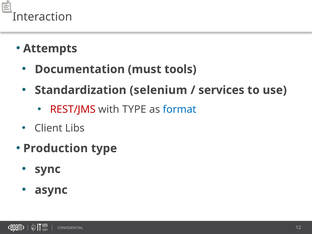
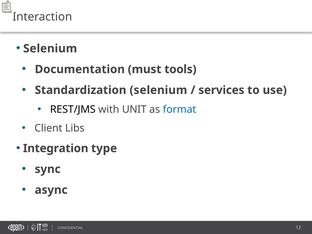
Attempts: Attempts -> Selenium (50, 49)
REST/JMS colour: red -> black (73, 109)
with TYPE: TYPE -> UNIT (134, 109)
Production: Production -> Integration (56, 148)
